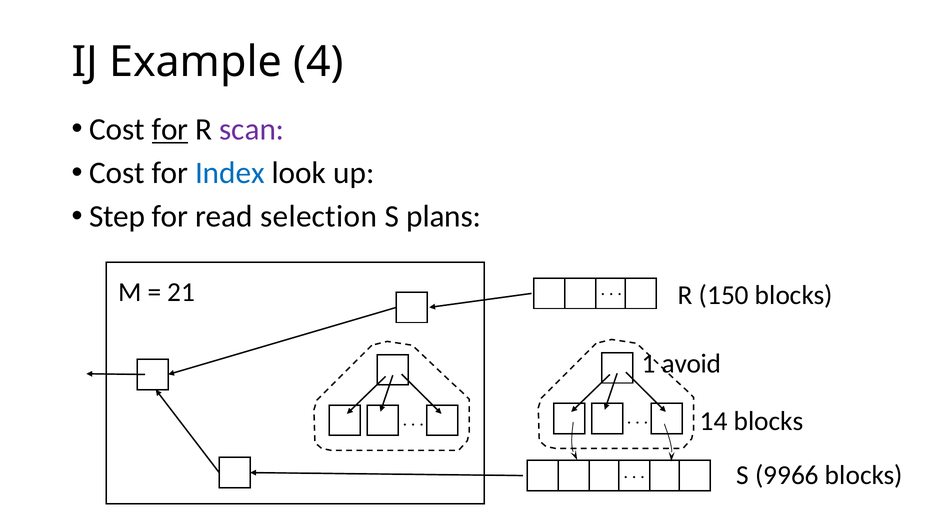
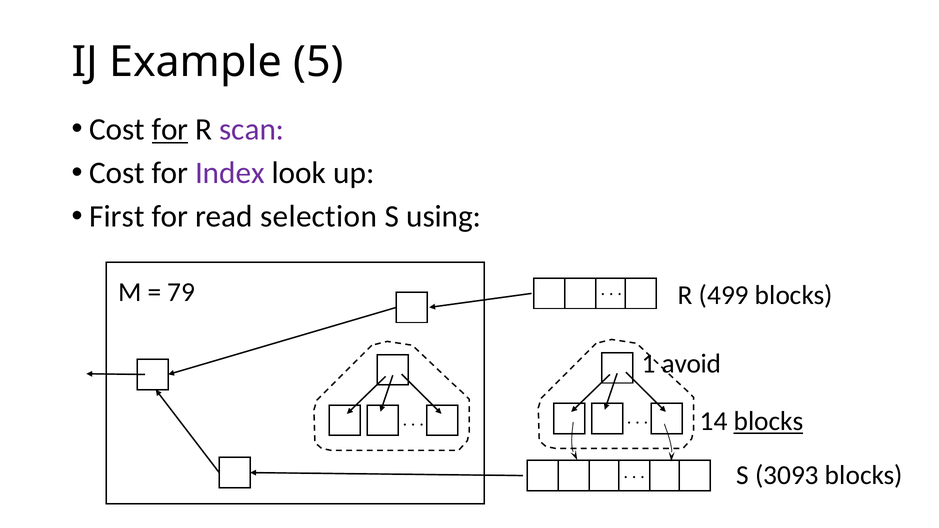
4: 4 -> 5 (318, 62)
Index colour: blue -> purple (230, 173)
Step: Step -> First (117, 217)
plans: plans -> using (444, 217)
21: 21 -> 79 (181, 292)
150: 150 -> 499 (724, 295)
blocks underline: none -> present (768, 421)
9966: 9966 -> 3093 (787, 475)
